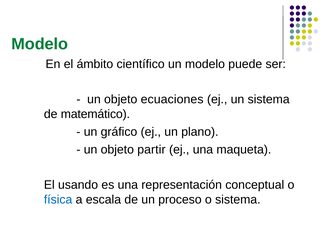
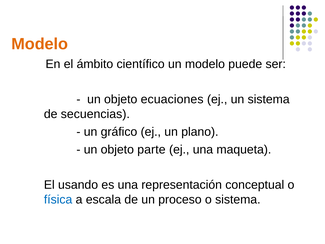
Modelo colour: green -> orange (40, 44)
matemático: matemático -> secuencias (95, 114)
partir: partir -> parte (151, 149)
